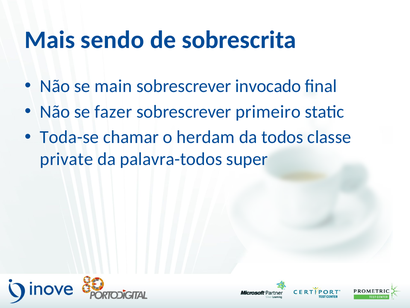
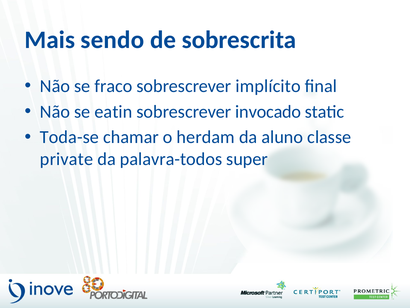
main: main -> fraco (113, 86)
invocado: invocado -> implícito (268, 86)
fazer: fazer -> eatin (113, 112)
primeiro: primeiro -> invocado (268, 112)
todos: todos -> aluno (282, 137)
